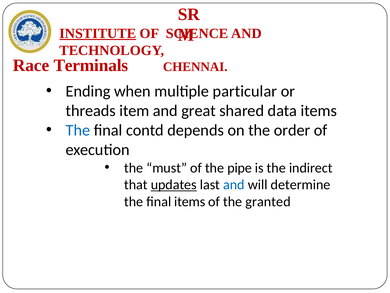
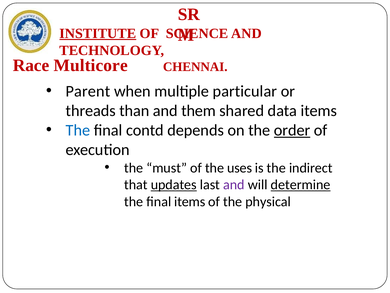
Terminals: Terminals -> Multicore (91, 65)
Ending: Ending -> Parent (88, 91)
item: item -> than (134, 111)
great: great -> them (199, 111)
order underline: none -> present (292, 130)
pipe: pipe -> uses (240, 168)
and colour: blue -> purple (234, 184)
determine underline: none -> present (301, 184)
granted: granted -> physical (268, 201)
